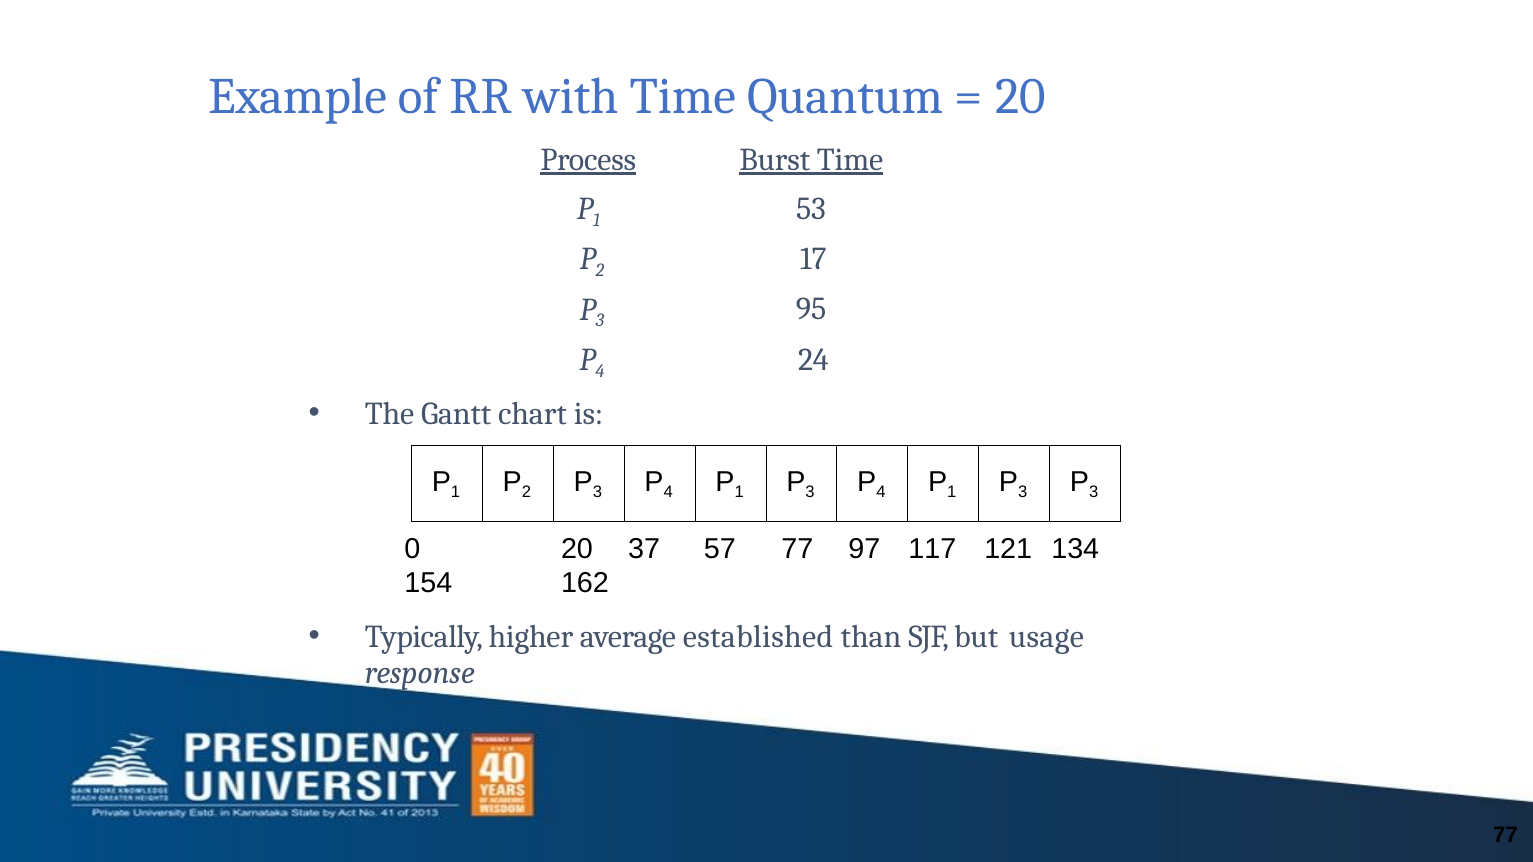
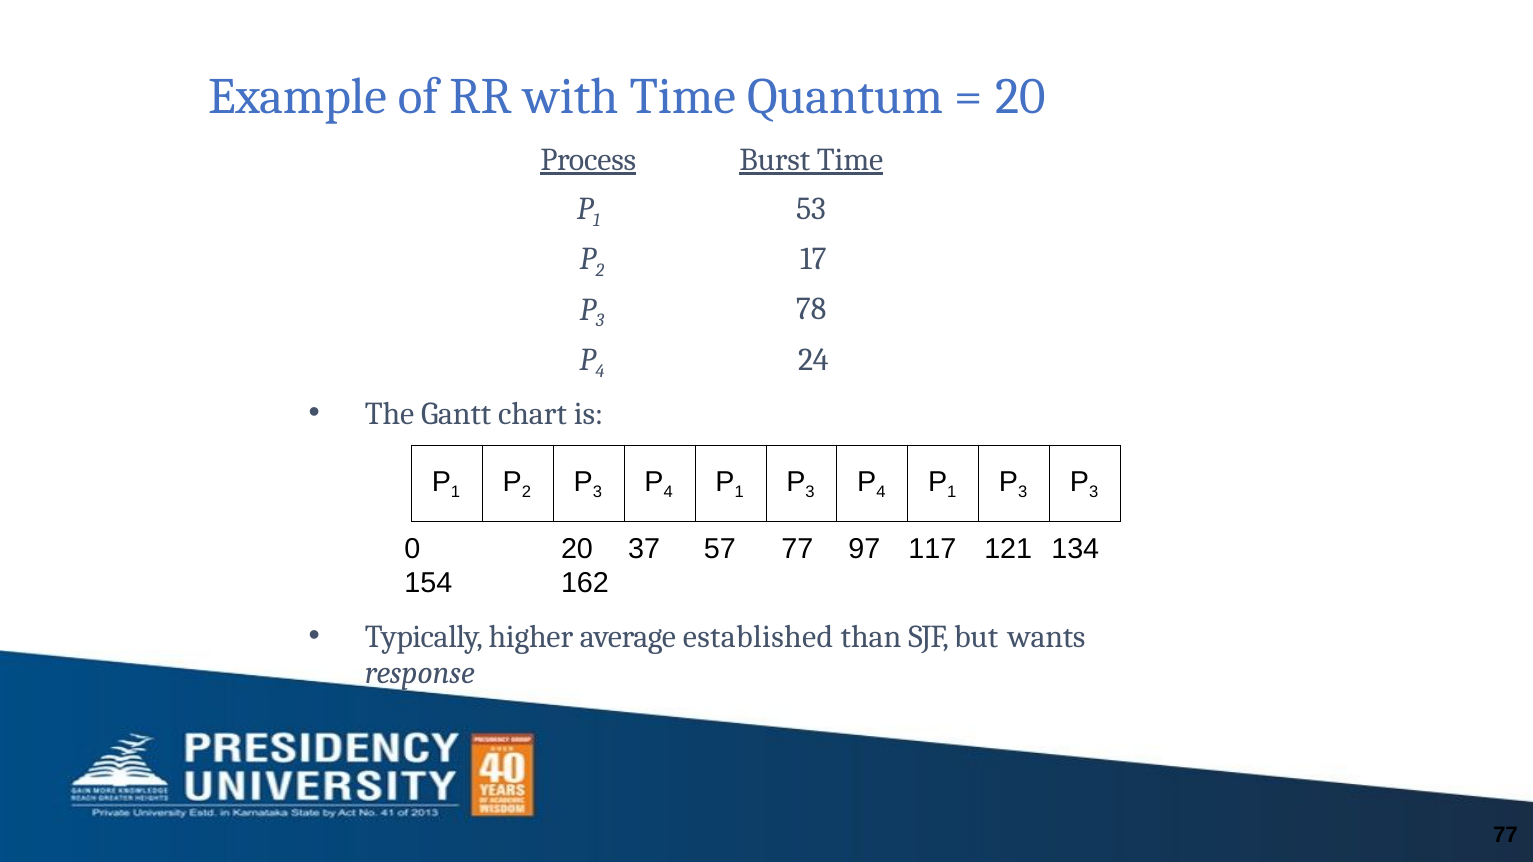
95: 95 -> 78 (811, 310)
usage: usage -> wants (1047, 637)
